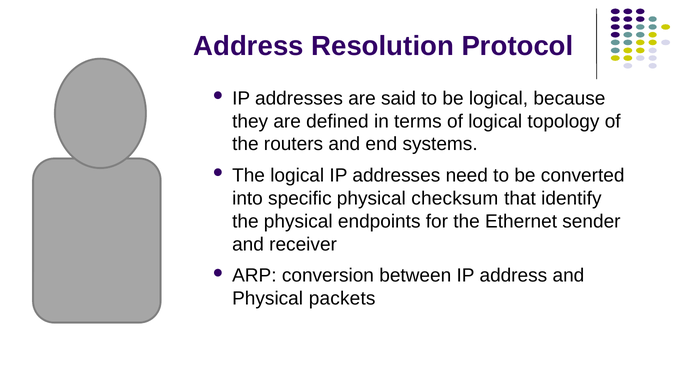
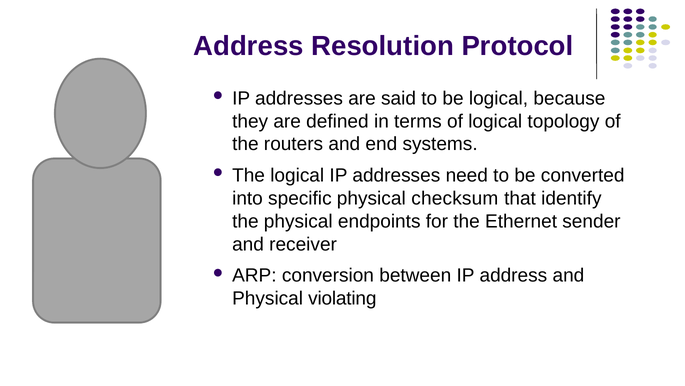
packets: packets -> violating (342, 298)
